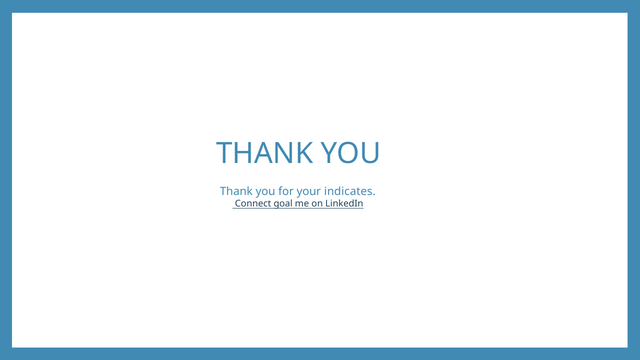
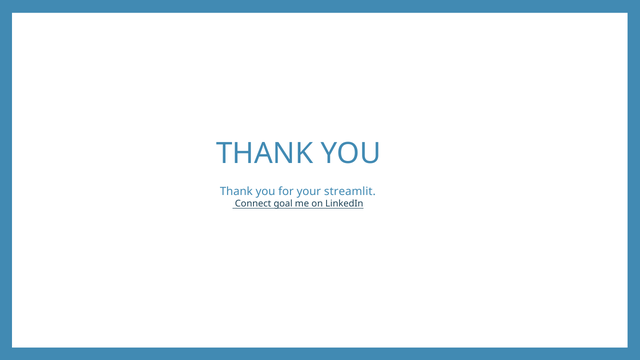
indicates: indicates -> streamlit (350, 191)
